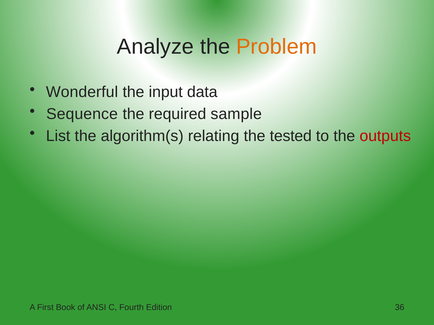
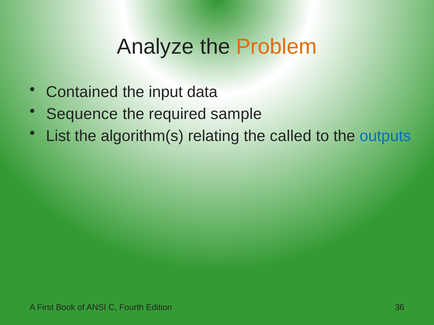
Wonderful: Wonderful -> Contained (82, 92)
tested: tested -> called (291, 136)
outputs colour: red -> blue (385, 136)
